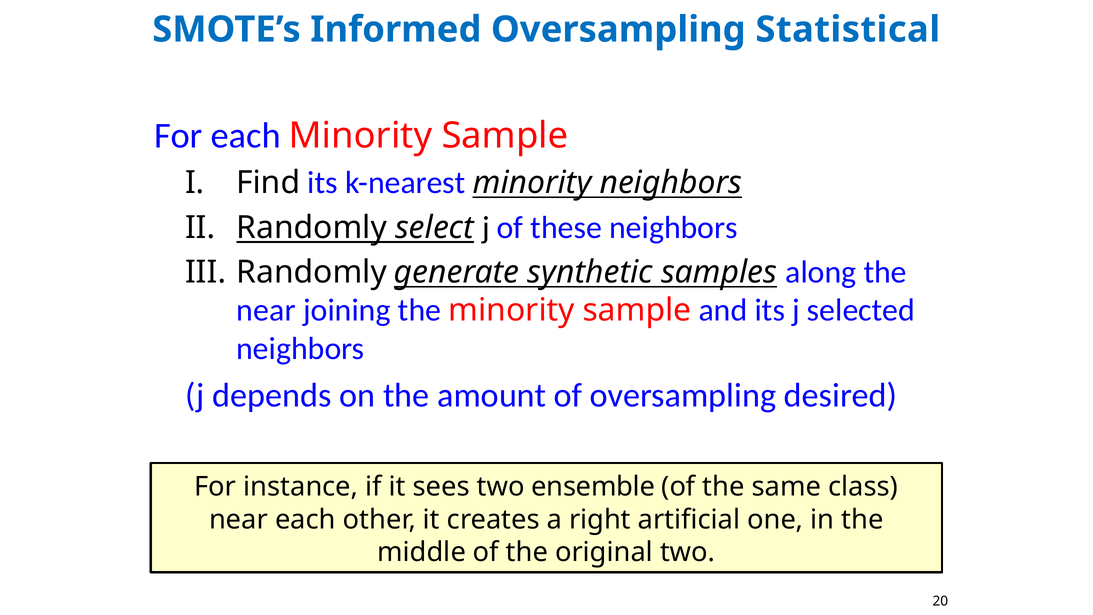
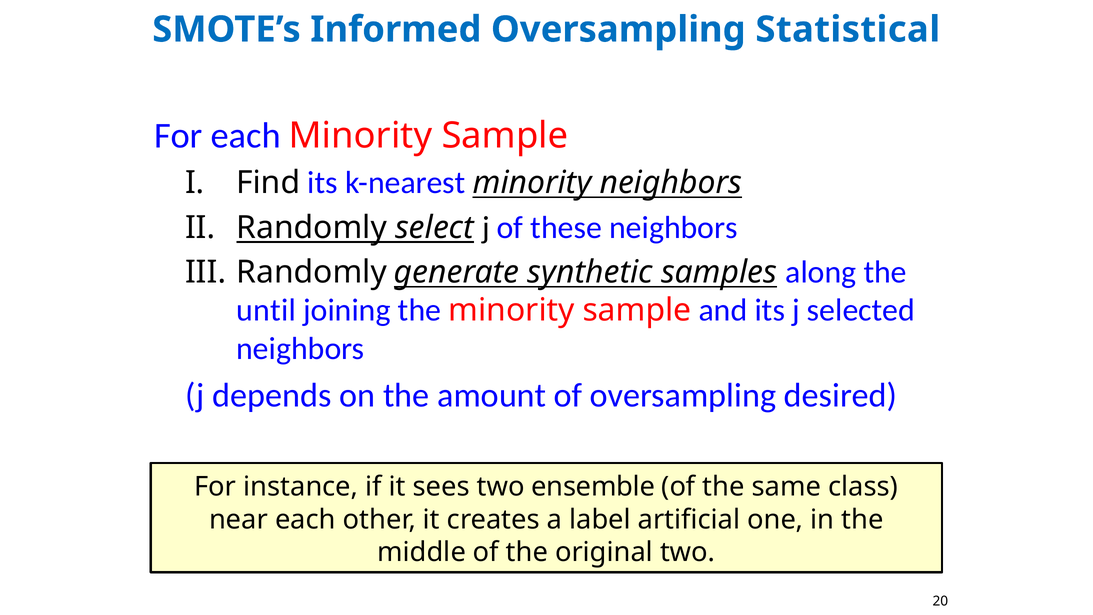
near: near -> until (266, 310)
right: right -> label (600, 519)
